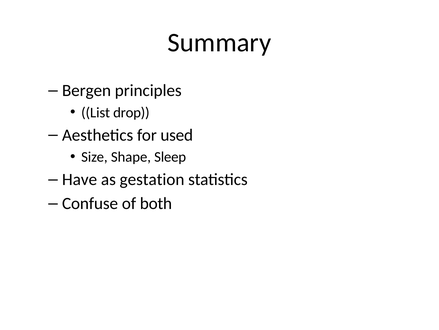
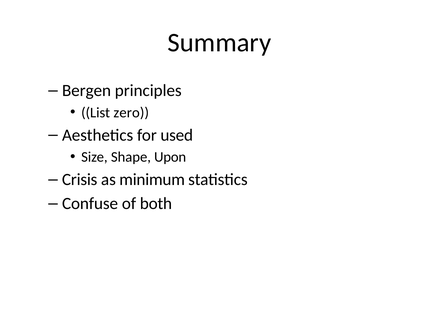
drop: drop -> zero (131, 112)
Sleep: Sleep -> Upon (170, 157)
Have: Have -> Crisis (80, 179)
gestation: gestation -> minimum (152, 179)
